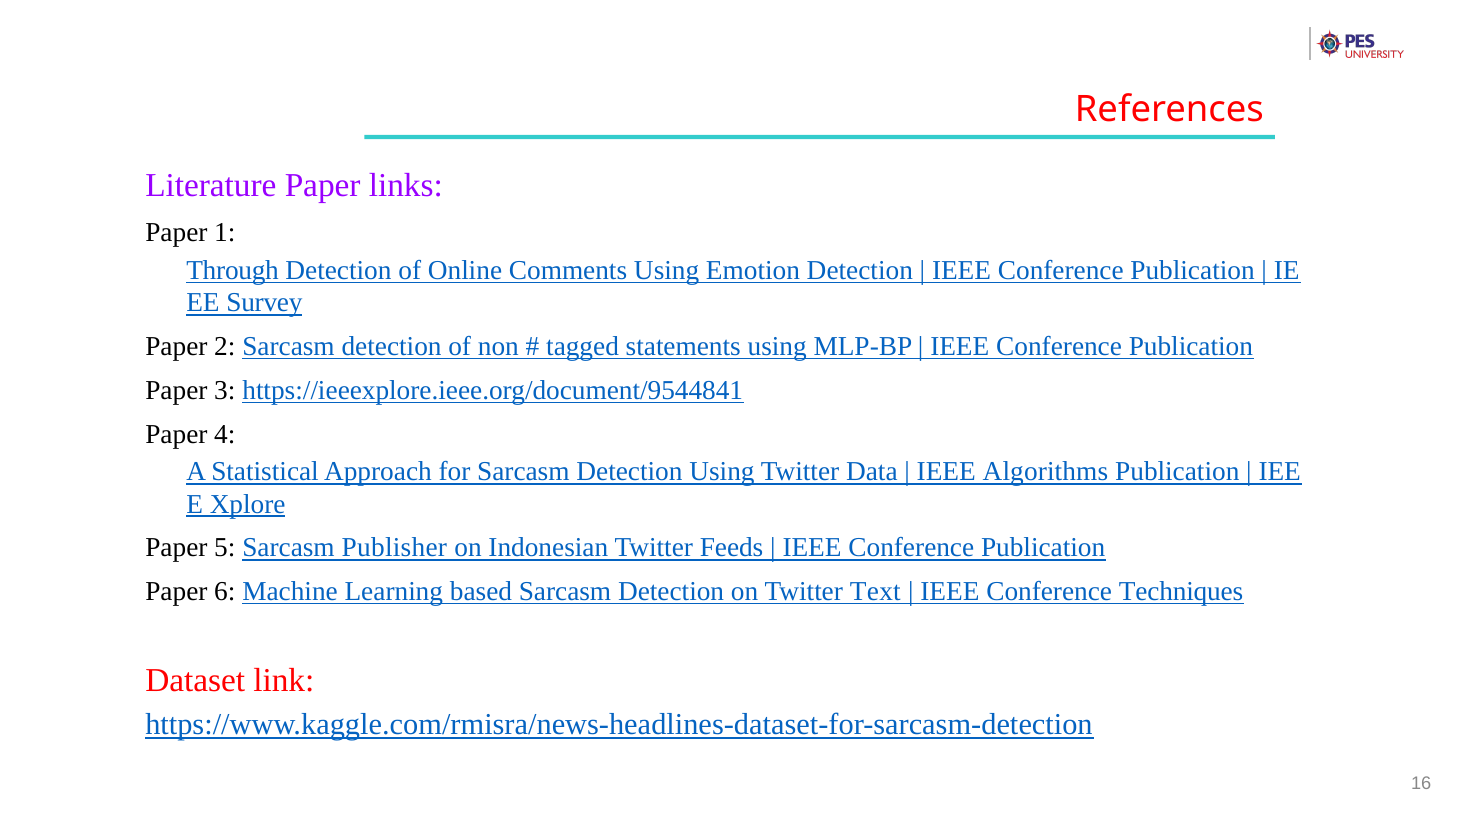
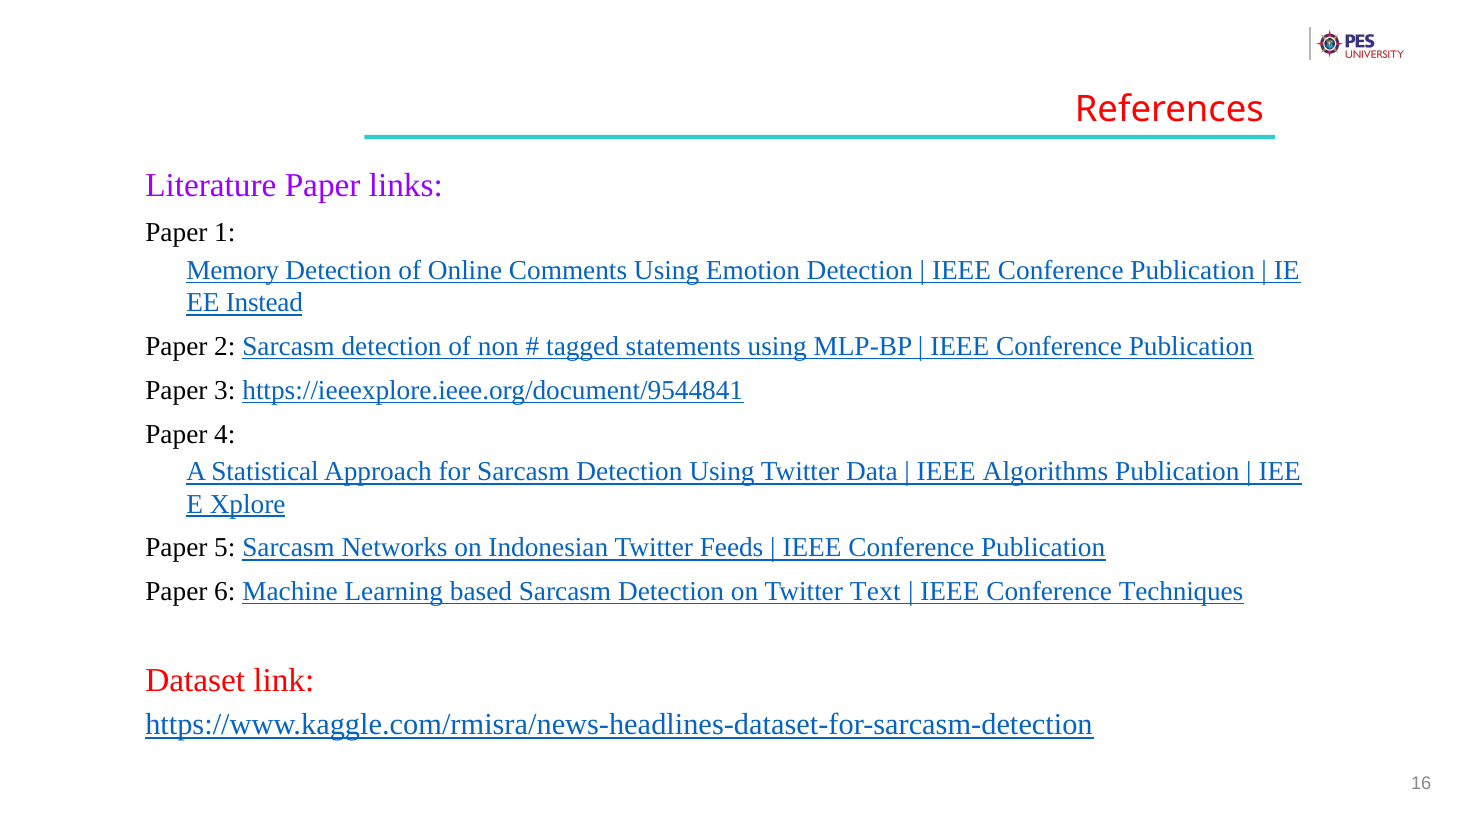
Through: Through -> Memory (233, 270)
Survey: Survey -> Instead (264, 303)
Publisher: Publisher -> Networks (395, 548)
